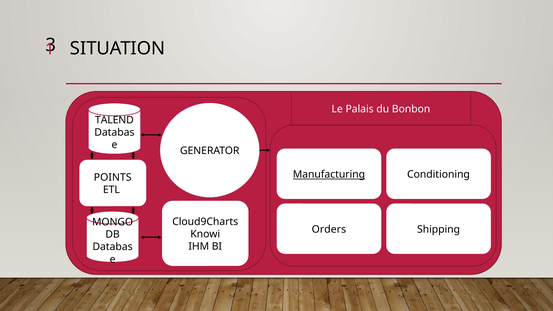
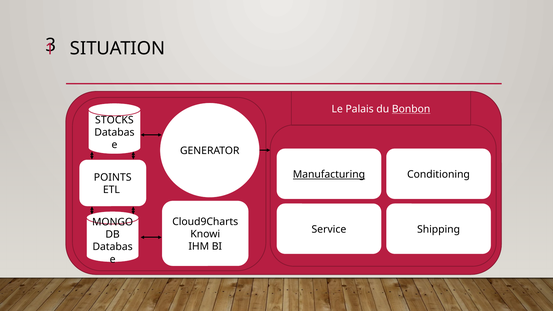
Bonbon underline: none -> present (411, 109)
TALEND: TALEND -> STOCKS (114, 120)
Orders: Orders -> Service (329, 229)
